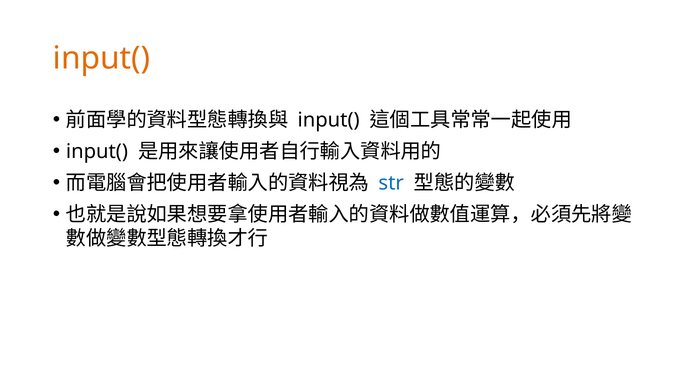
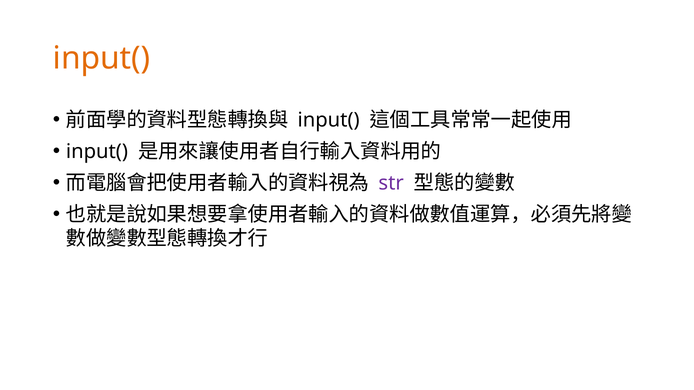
str colour: blue -> purple (391, 183)
